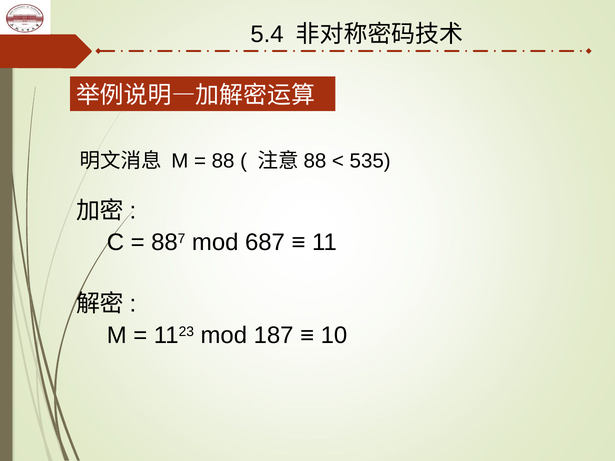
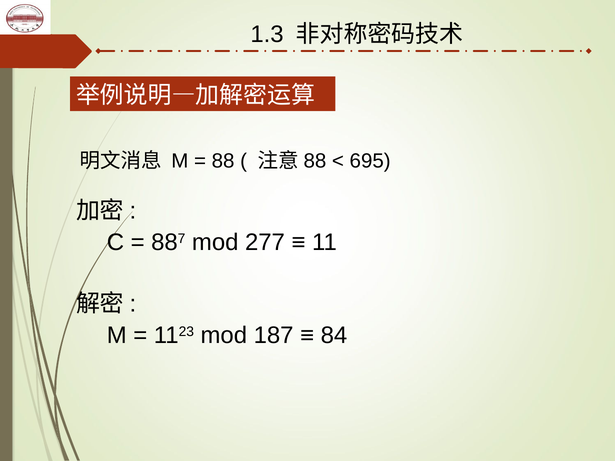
5.4: 5.4 -> 1.3 (267, 35)
535: 535 -> 695 (370, 161)
687: 687 -> 277 (265, 243)
10: 10 -> 84 (334, 336)
